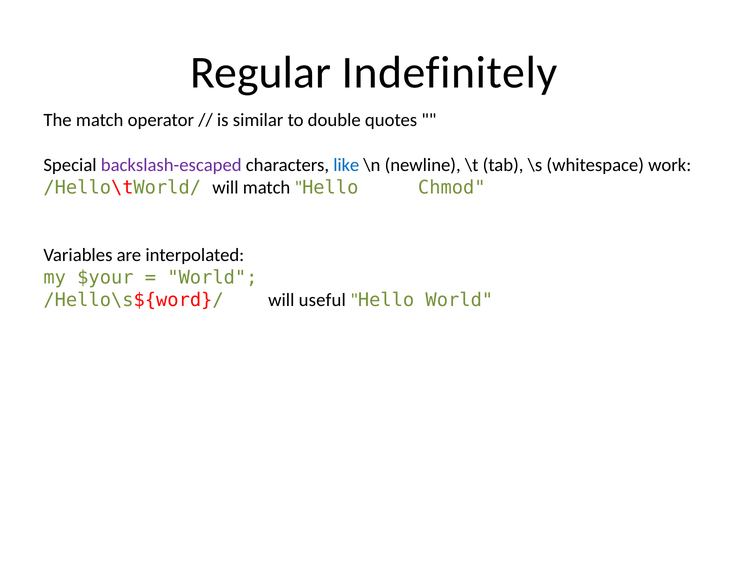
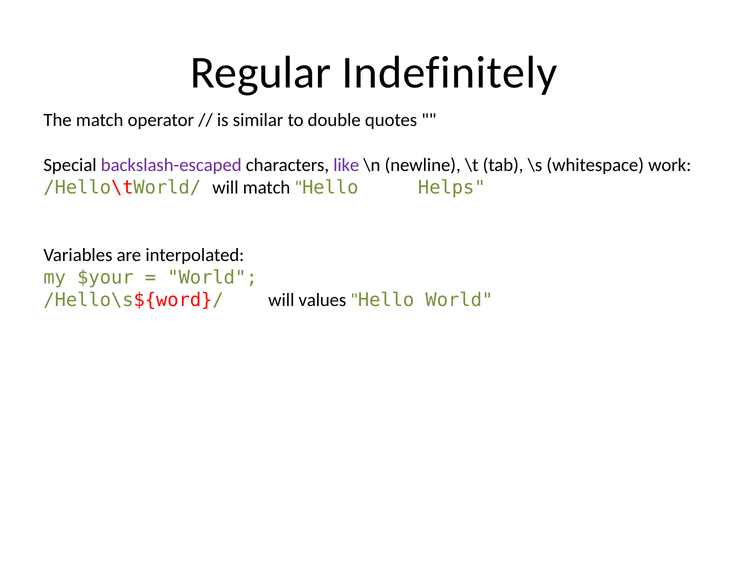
like colour: blue -> purple (346, 165)
Chmod: Chmod -> Helps (452, 188)
useful: useful -> values (322, 300)
